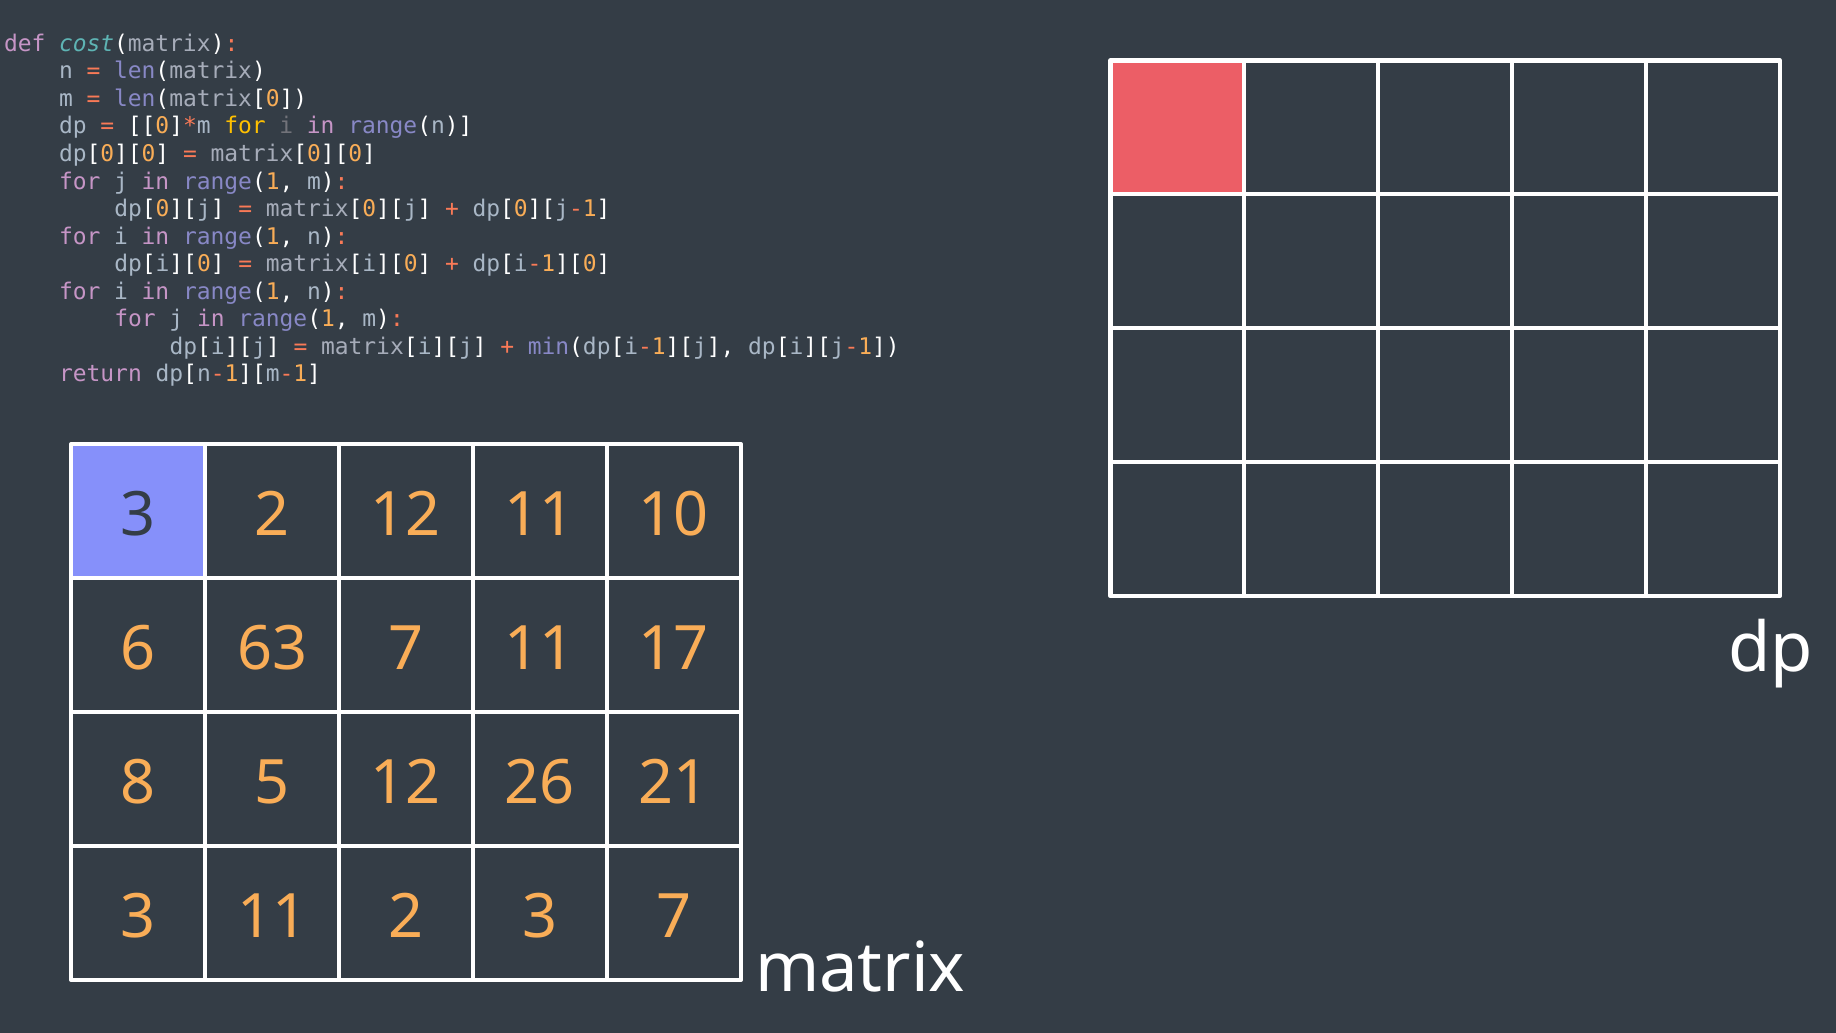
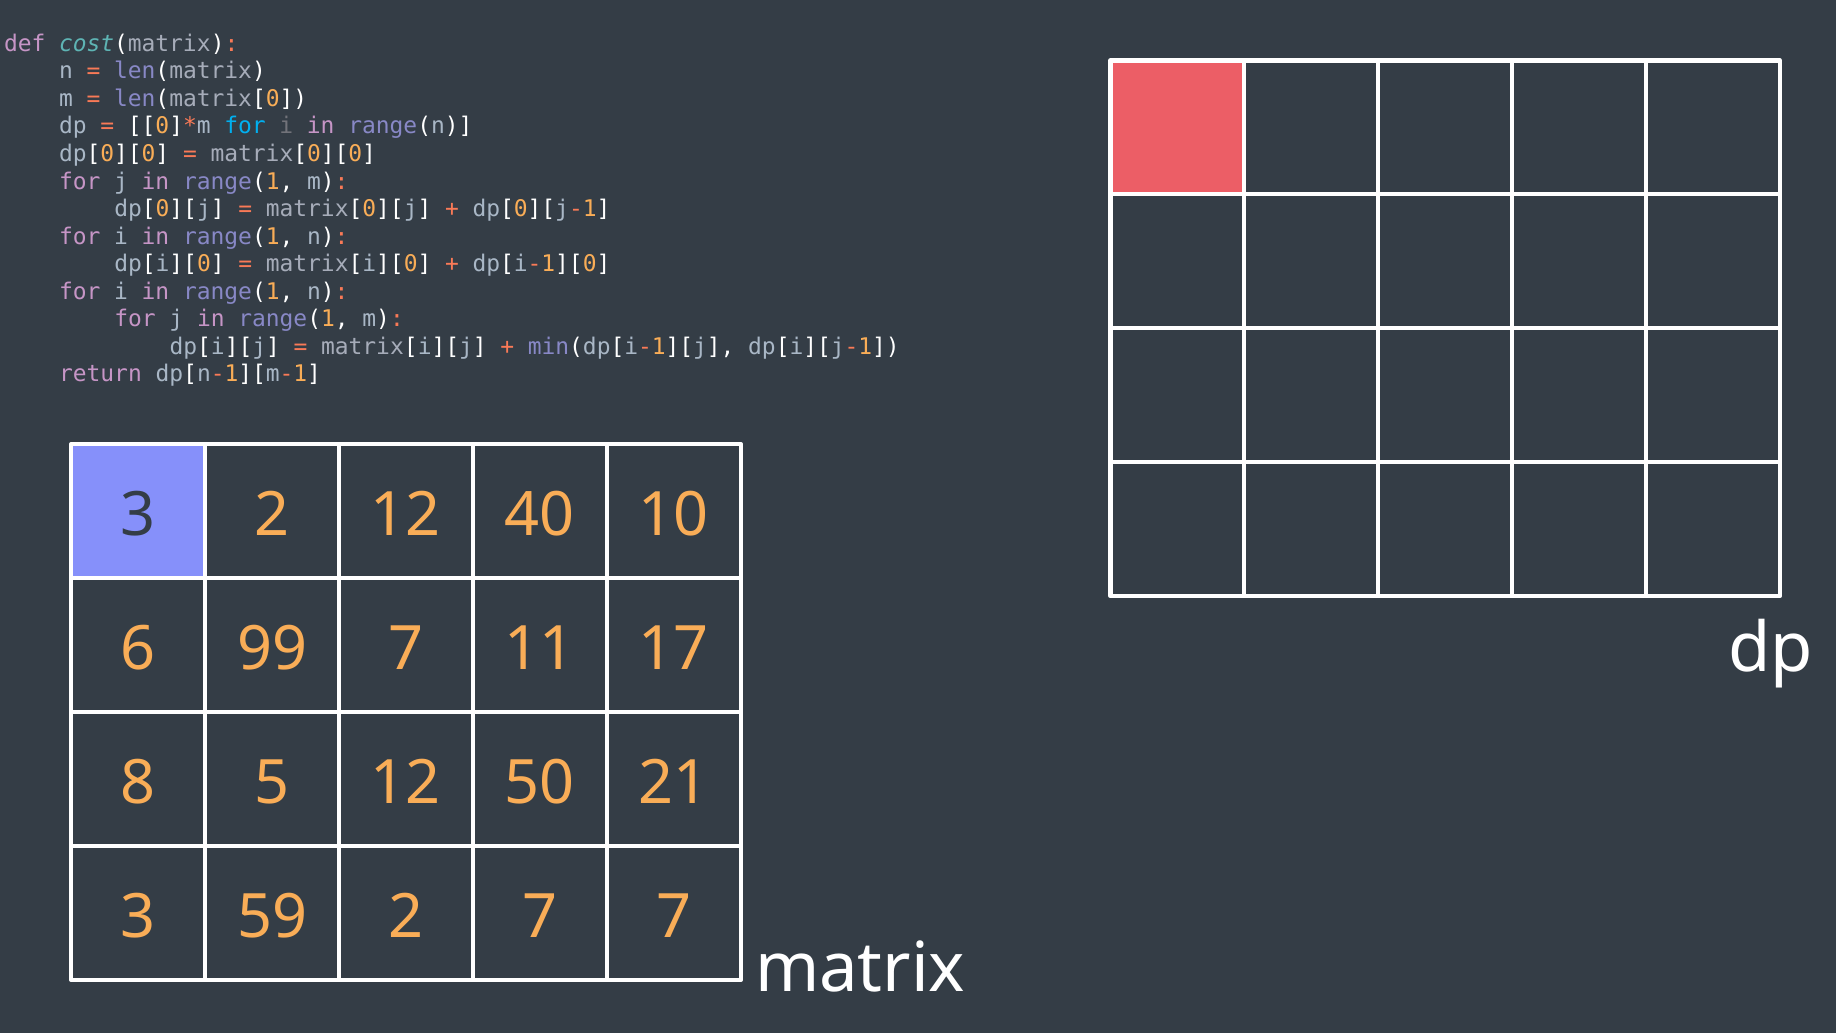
for colour: yellow -> light blue (245, 126)
12 11: 11 -> 40 (540, 515)
63: 63 -> 99 (272, 649)
26: 26 -> 50 (540, 783)
3 11: 11 -> 59 (272, 917)
2 3: 3 -> 7 (540, 917)
